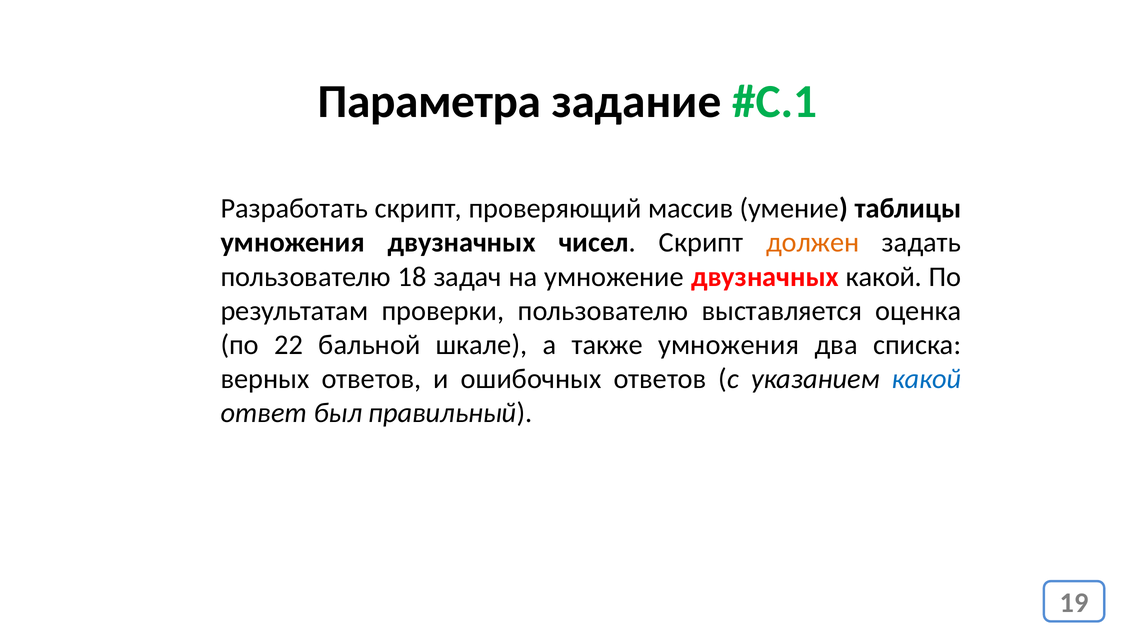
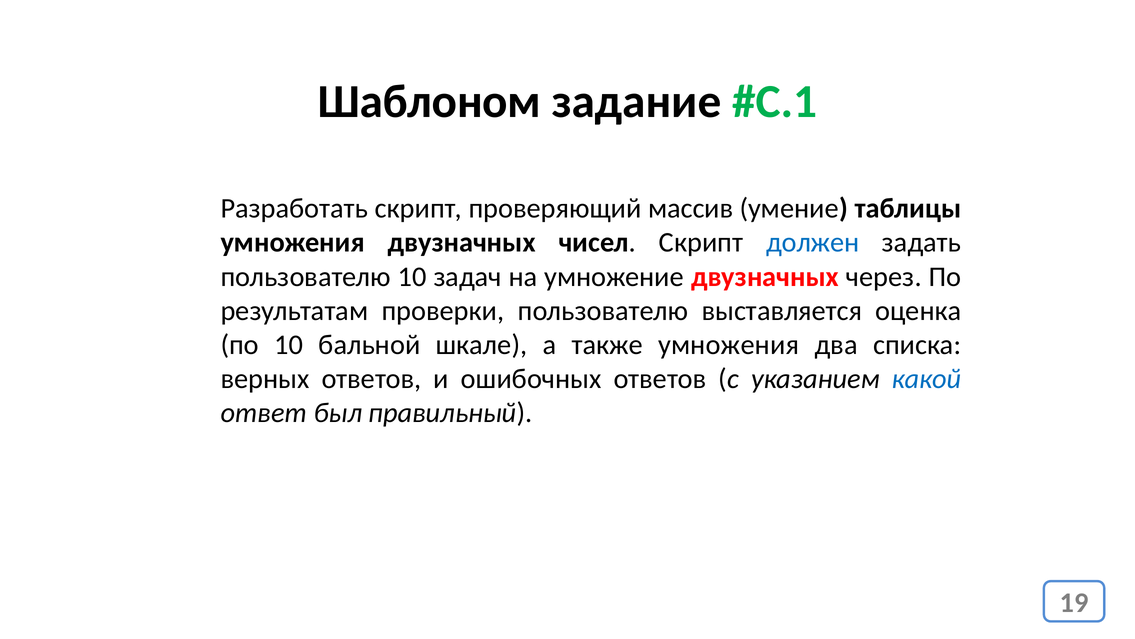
Параметра: Параметра -> Шаблоном (429, 102)
должен colour: orange -> blue (813, 242)
пользователю 18: 18 -> 10 (412, 276)
двузначных какой: какой -> через (884, 276)
по 22: 22 -> 10 (289, 345)
